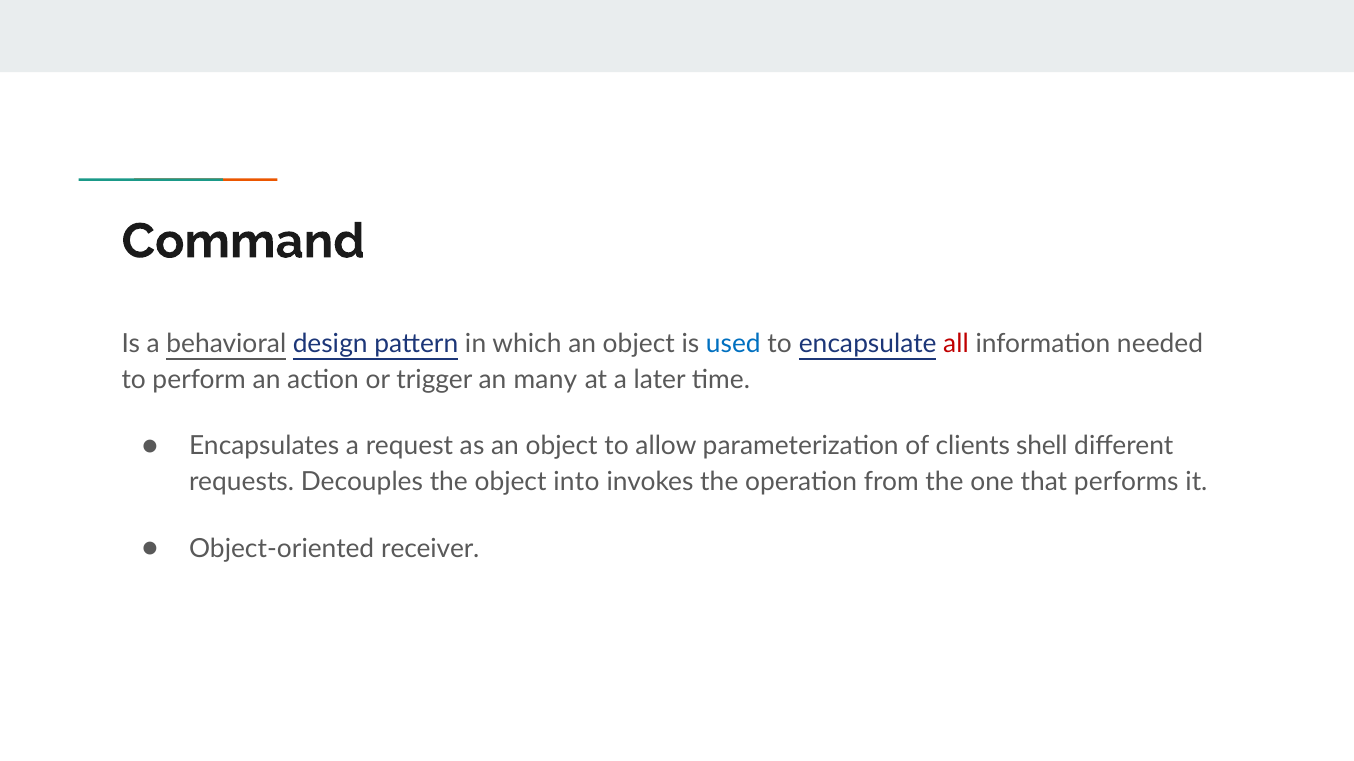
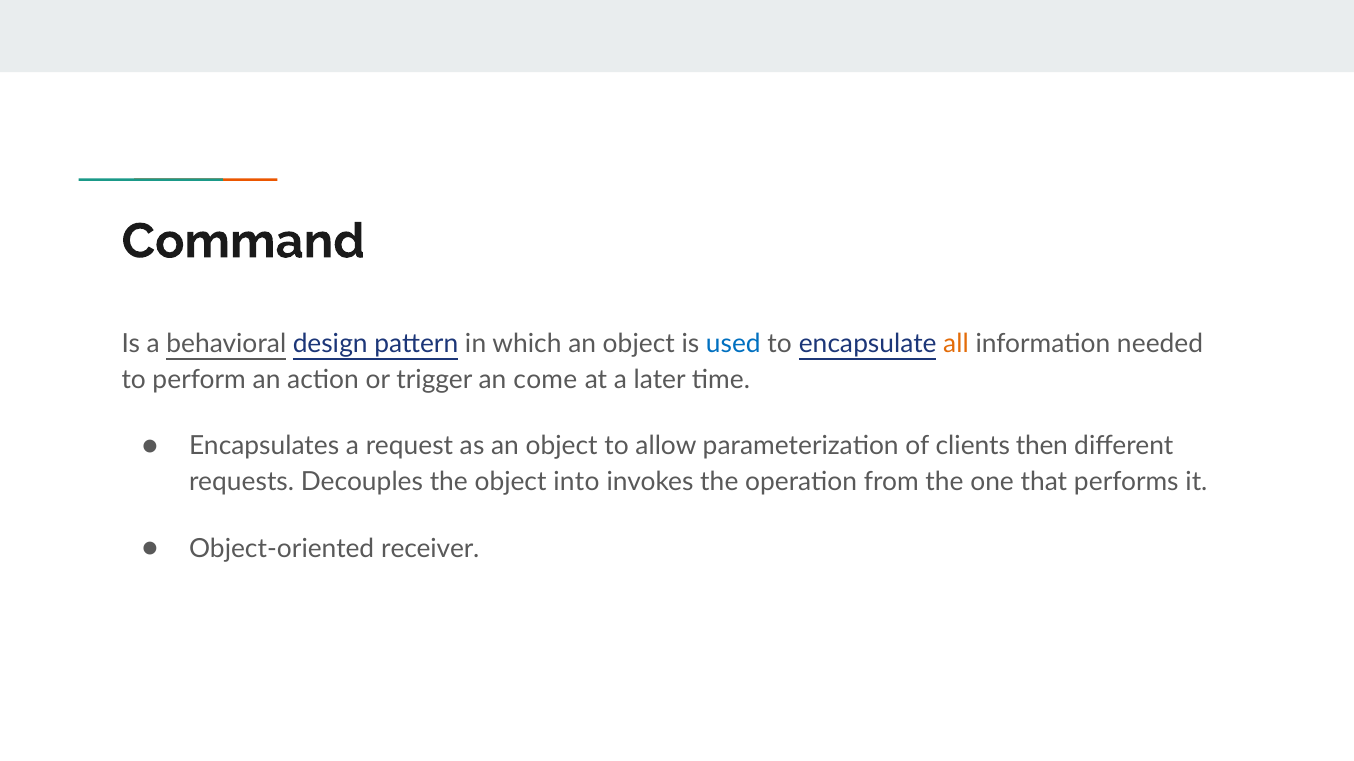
all colour: red -> orange (956, 344)
many: many -> come (545, 380)
shell: shell -> then (1042, 446)
